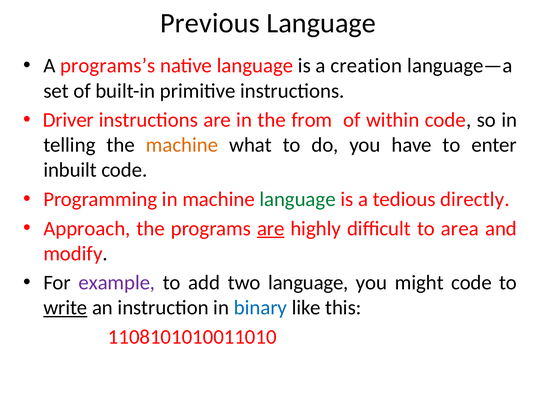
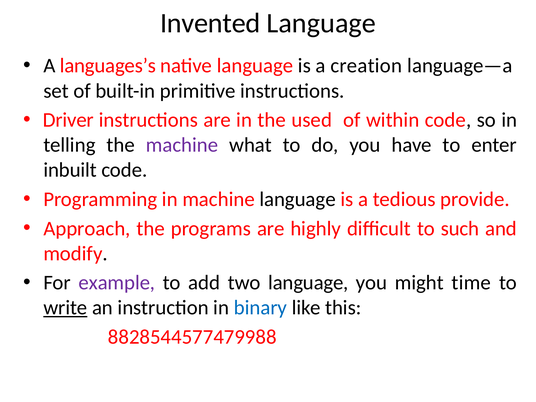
Previous: Previous -> Invented (210, 23)
programs’s: programs’s -> languages’s (108, 66)
from: from -> used (312, 120)
machine colour: orange -> purple (182, 145)
language colour: green -> black (298, 199)
directly: directly -> provide (475, 199)
are underline: present -> none (271, 228)
area: area -> such (460, 228)
might code: code -> time (471, 283)
1108101010011010: 1108101010011010 -> 8828544577479988 (192, 337)
